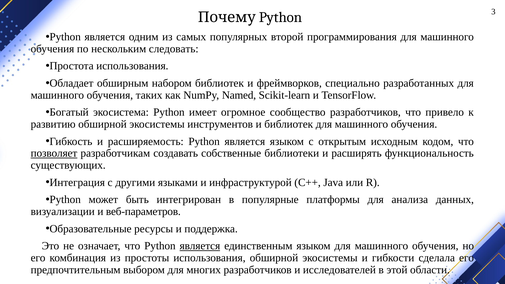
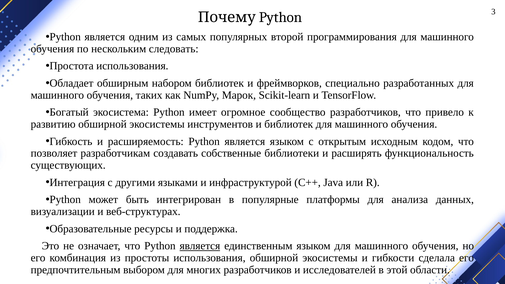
Named: Named -> Марок (239, 95)
позволяет underline: present -> none (54, 153)
веб-параметров: веб-параметров -> веб-структурах (143, 212)
